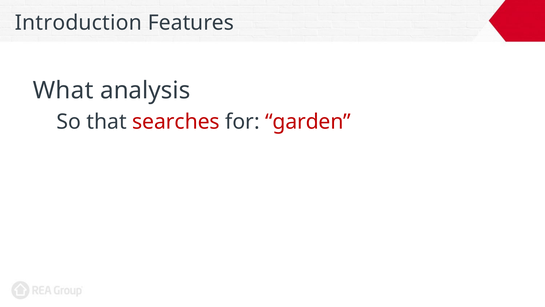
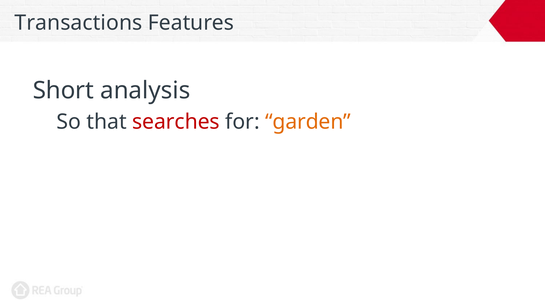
Introduction: Introduction -> Transactions (78, 23)
What: What -> Short (63, 90)
garden colour: red -> orange (308, 122)
